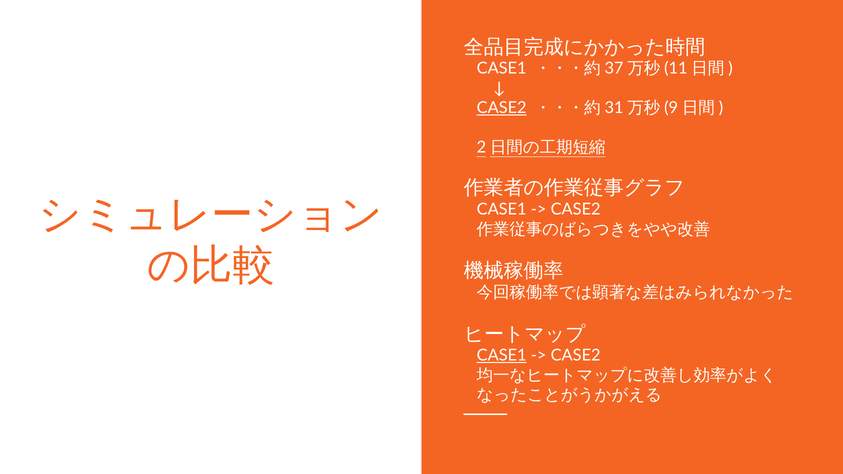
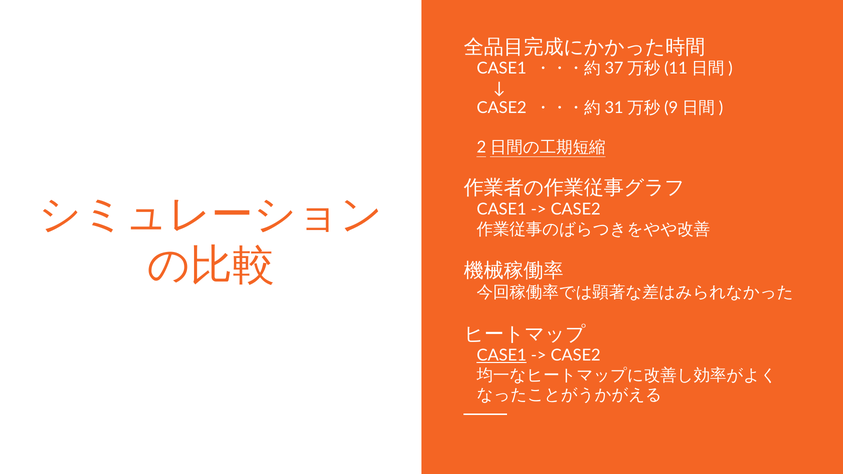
CASE2 underline: present -> none (502, 108)
